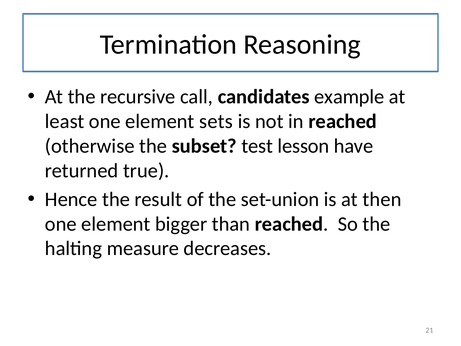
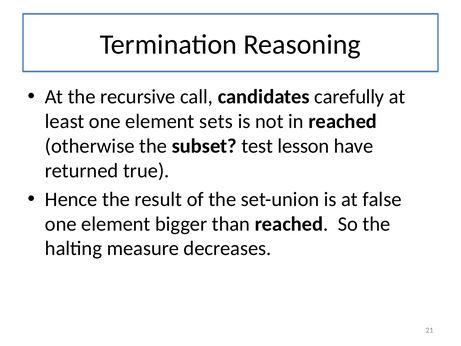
example: example -> carefully (349, 97)
then: then -> false (382, 199)
